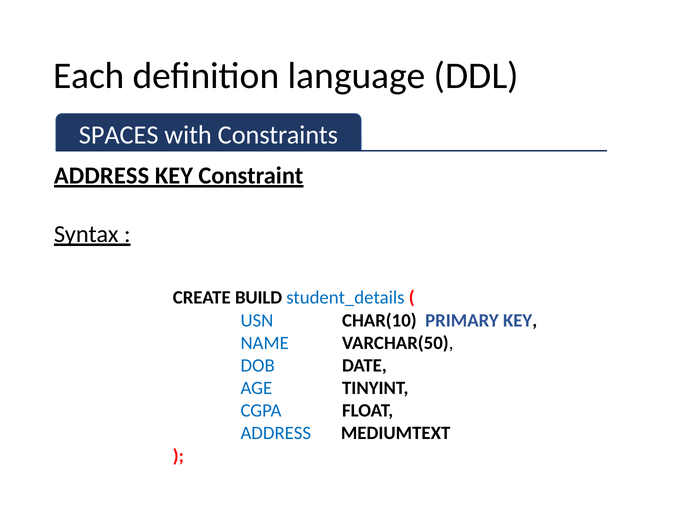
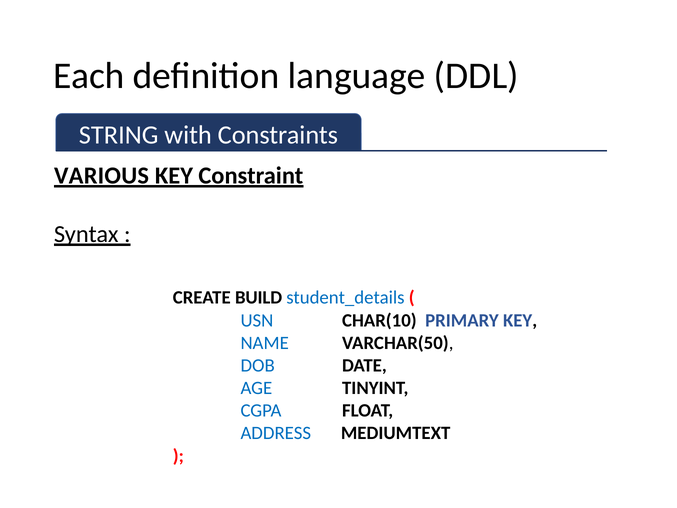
SPACES: SPACES -> STRING (119, 135)
ADDRESS: ADDRESS -> VARIOUS (102, 175)
